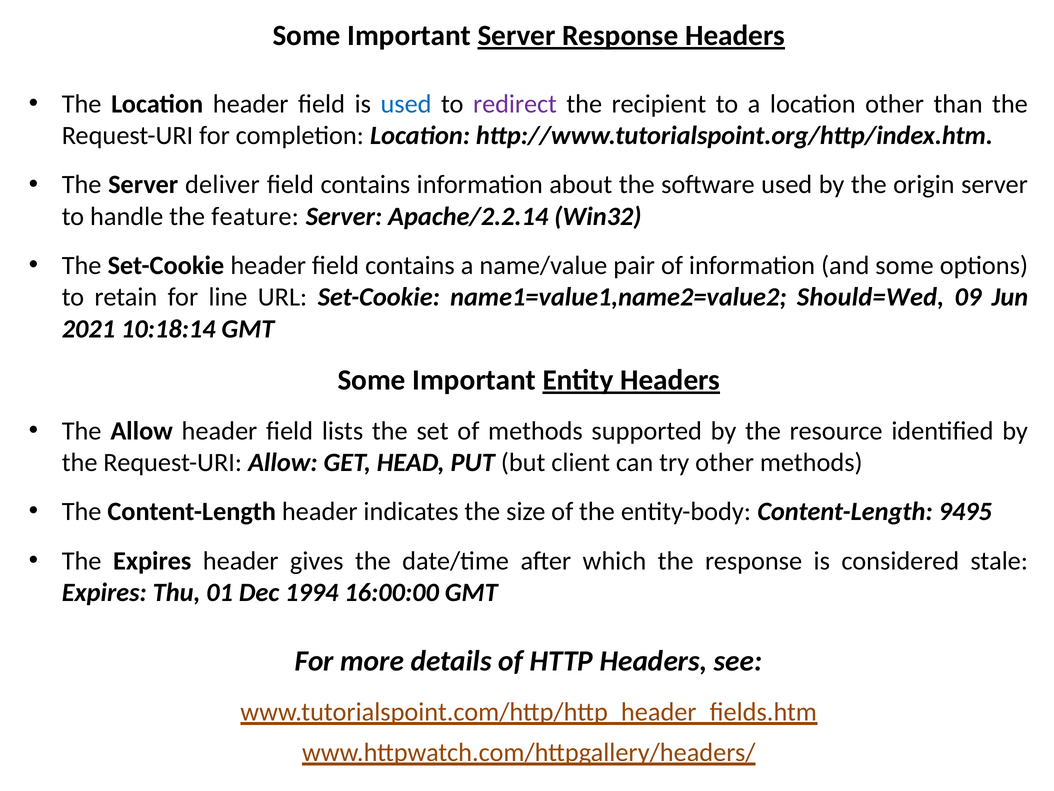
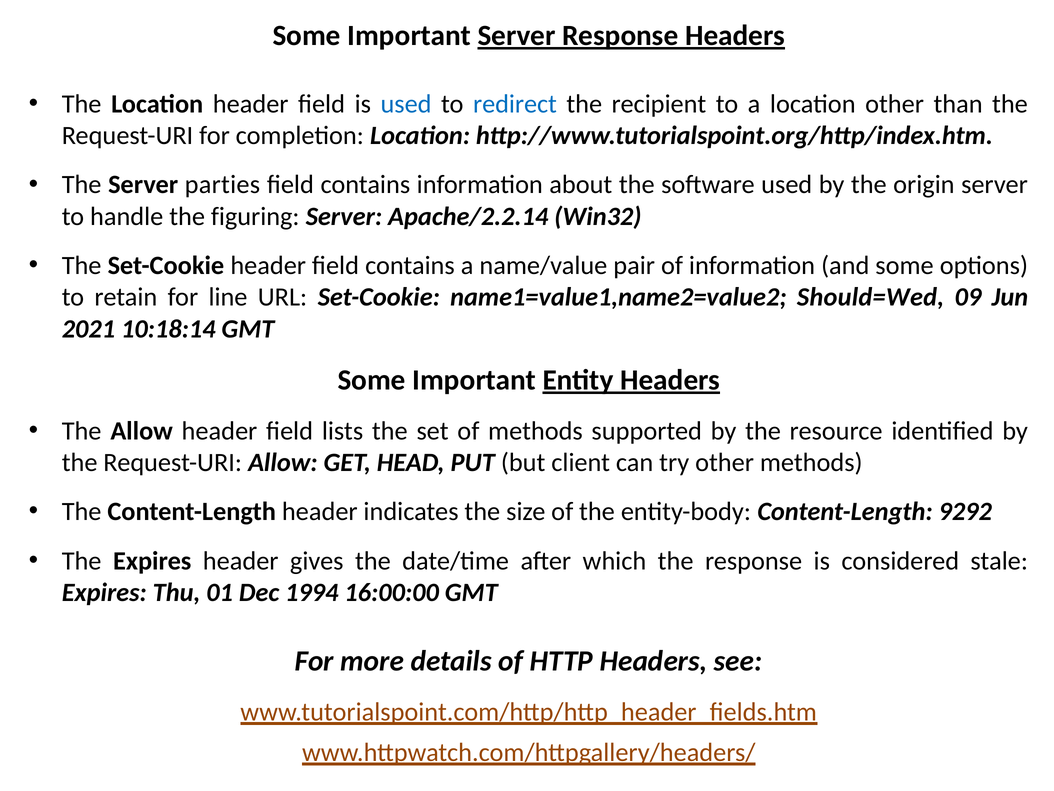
redirect colour: purple -> blue (515, 104)
deliver: deliver -> parties (222, 185)
feature: feature -> figuring (255, 216)
9495: 9495 -> 9292 (965, 511)
